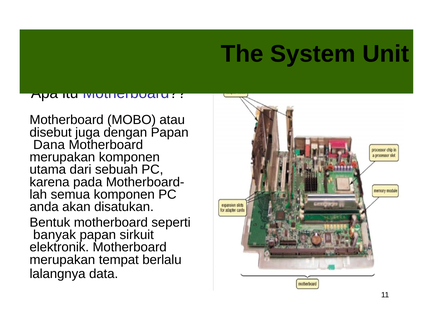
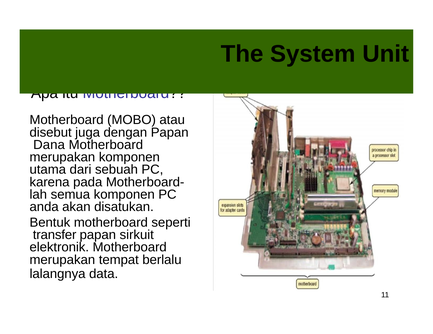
banyak: banyak -> transfer (55, 235)
